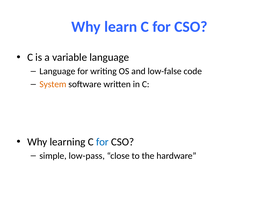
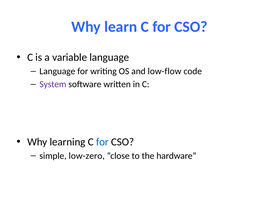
low-false: low-false -> low-flow (165, 71)
System colour: orange -> purple (53, 84)
low-pass: low-pass -> low-zero (87, 156)
